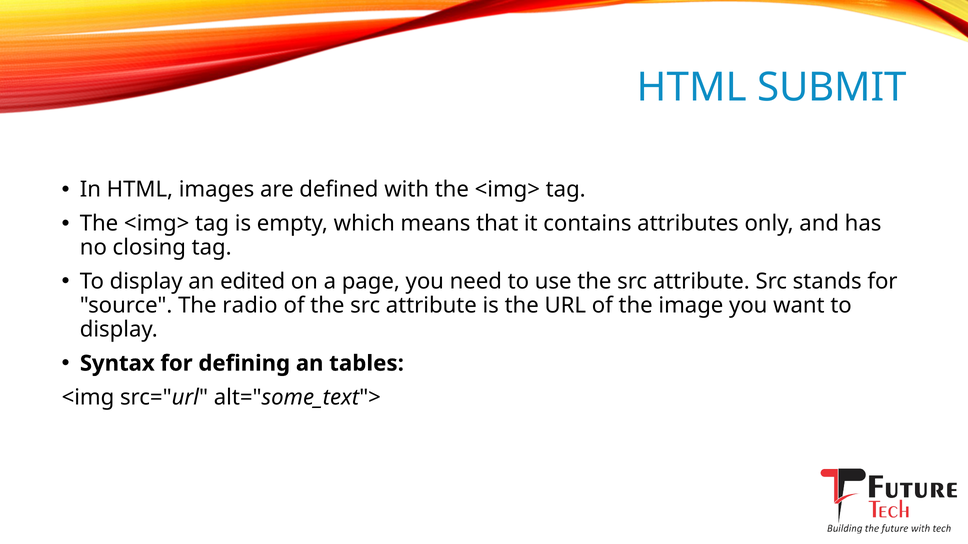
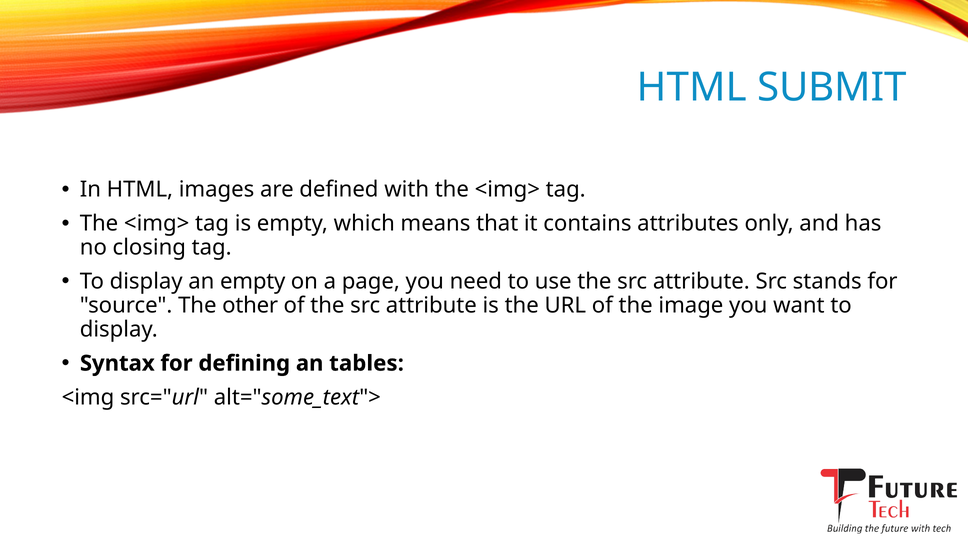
an edited: edited -> empty (253, 282)
radio: radio -> other (250, 306)
